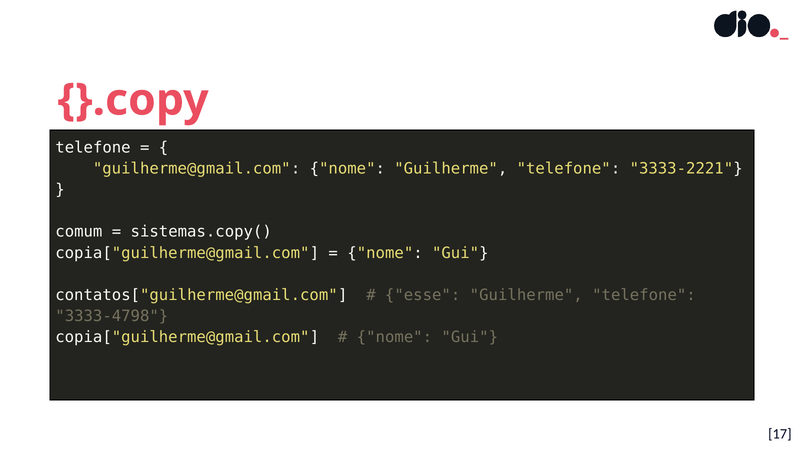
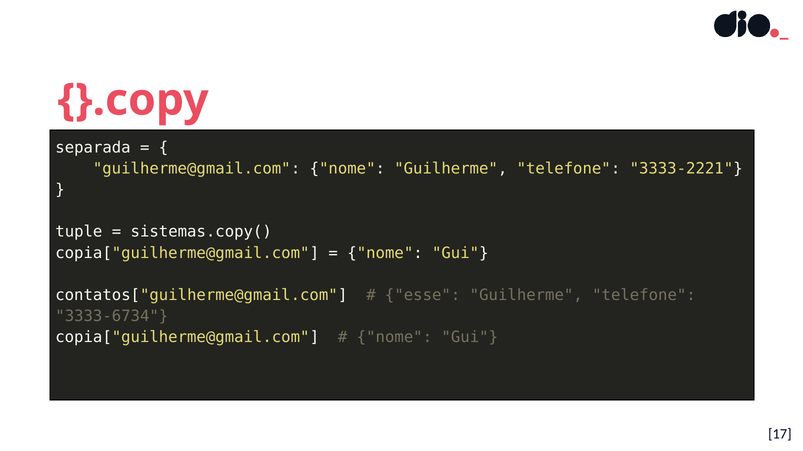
telefone: telefone -> separada (93, 148)
comum: comum -> tuple (79, 232)
3333-4798: 3333-4798 -> 3333-6734 (112, 317)
